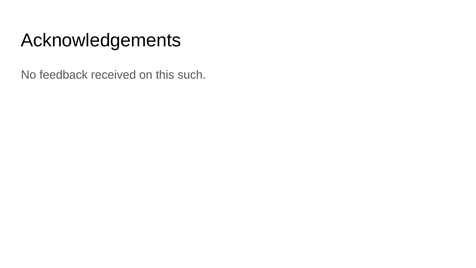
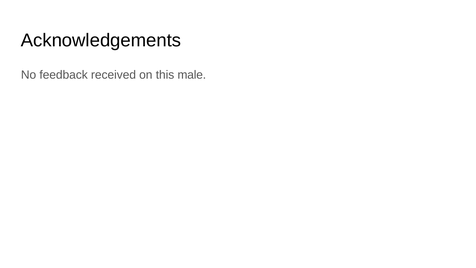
such: such -> male (192, 75)
